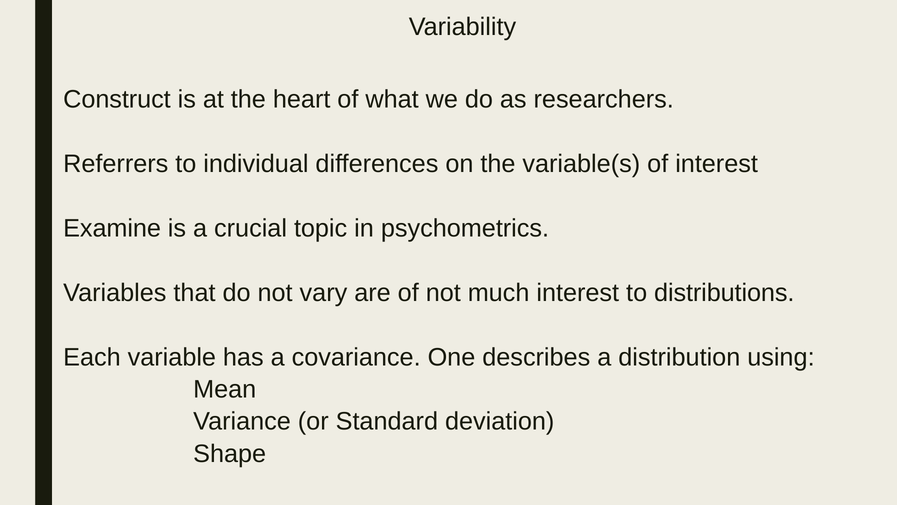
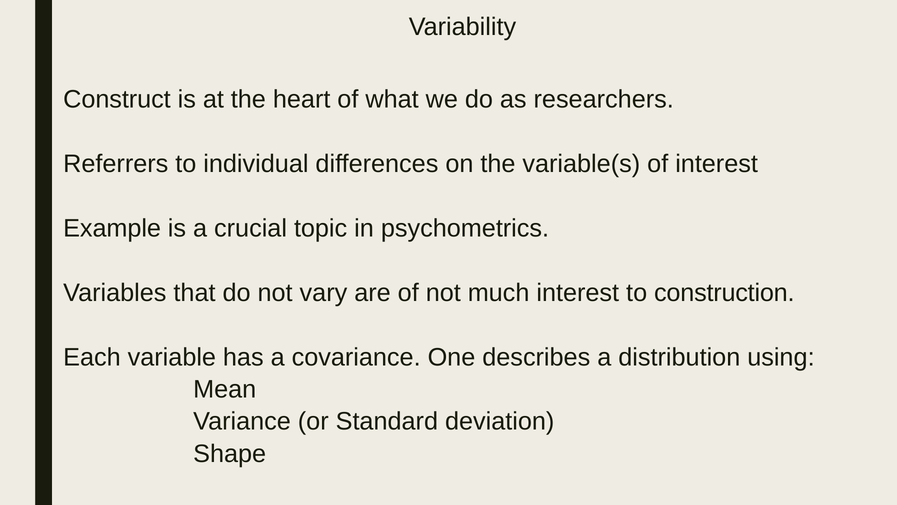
Examine: Examine -> Example (112, 228)
distributions: distributions -> construction (724, 293)
